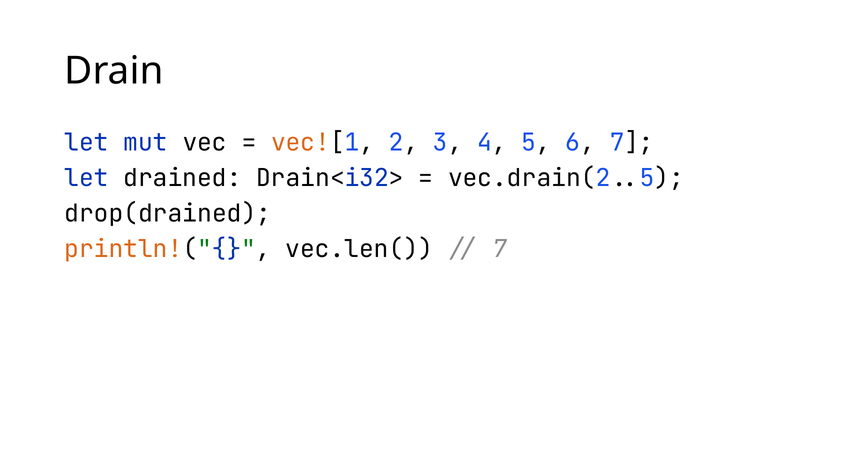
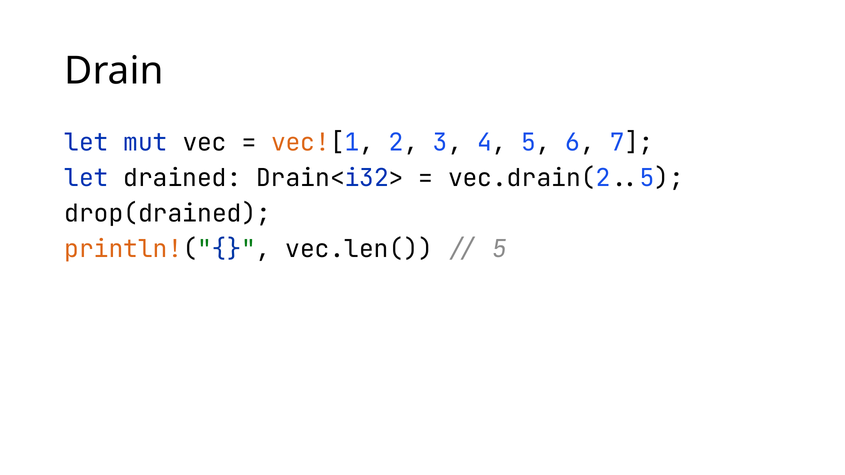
7: 7 -> 5 (499, 249)
